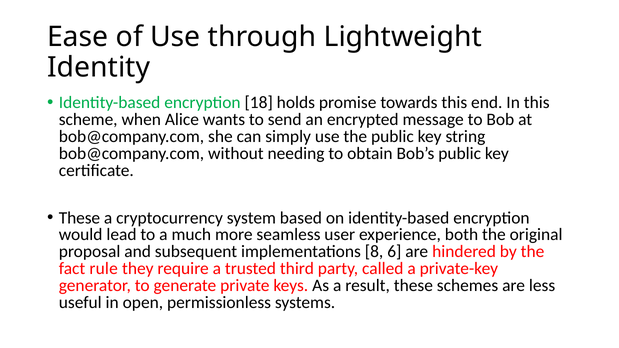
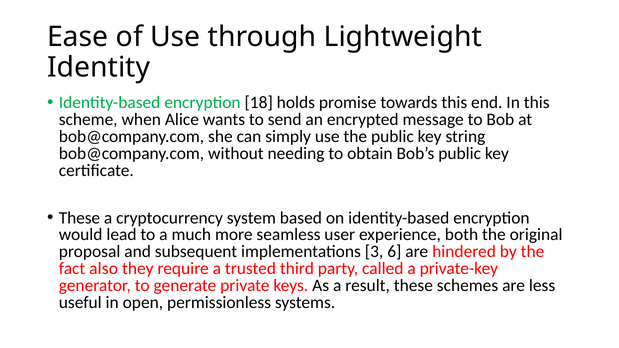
8: 8 -> 3 (374, 252)
rule: rule -> also (104, 269)
